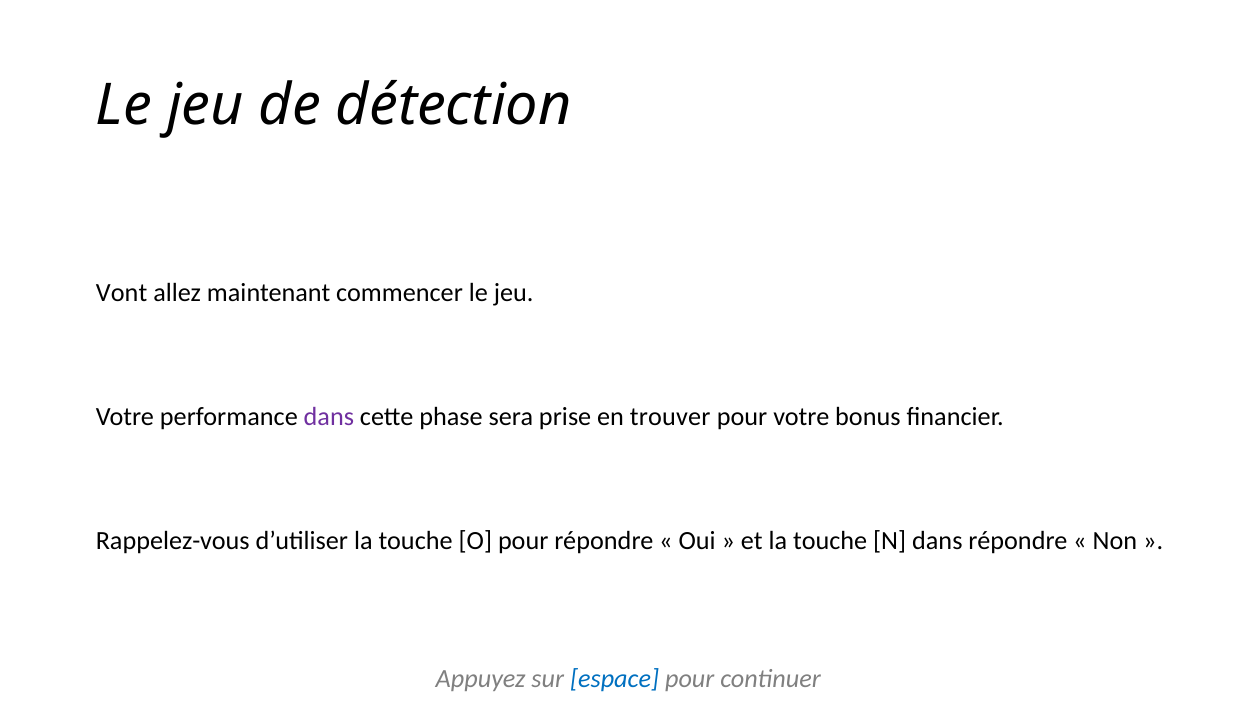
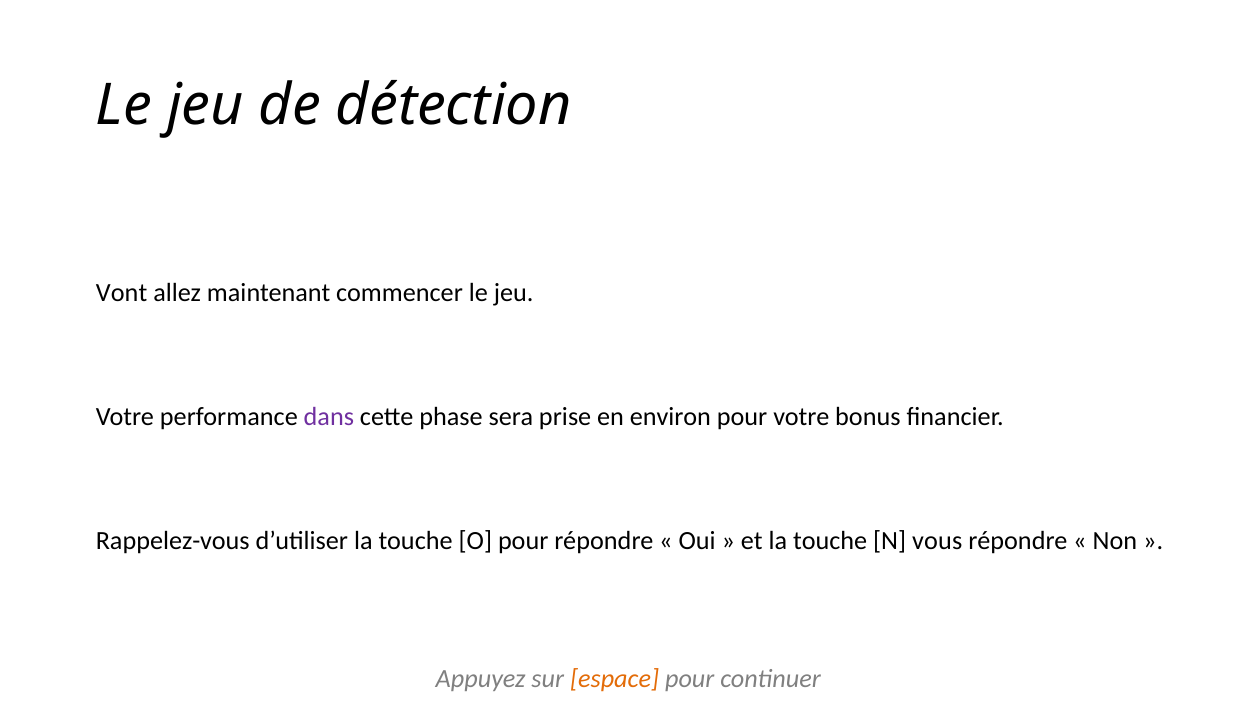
trouver: trouver -> environ (670, 417)
N dans: dans -> vous (937, 541)
espace colour: blue -> orange (615, 679)
